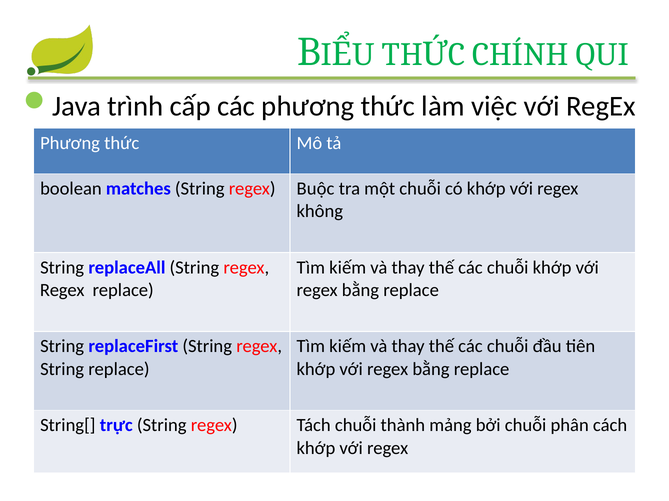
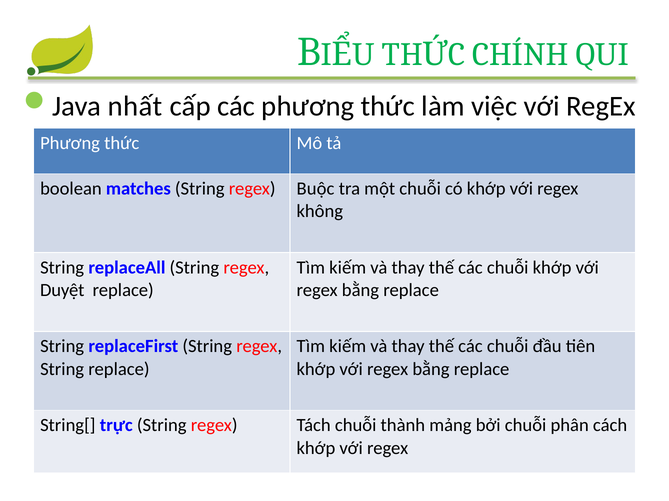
trình: trình -> nhất (135, 106)
Regex: Regex -> Duyệt (62, 291)
